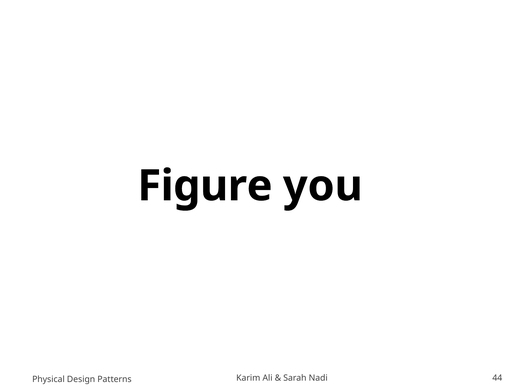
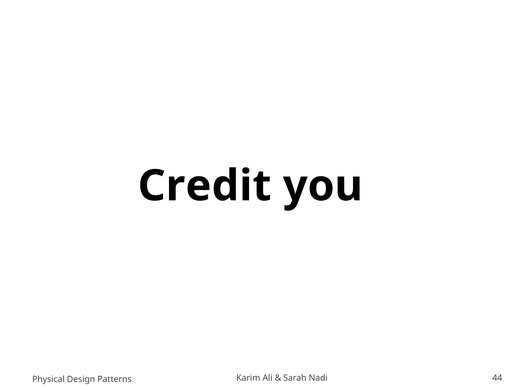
Figure: Figure -> Credit (205, 186)
